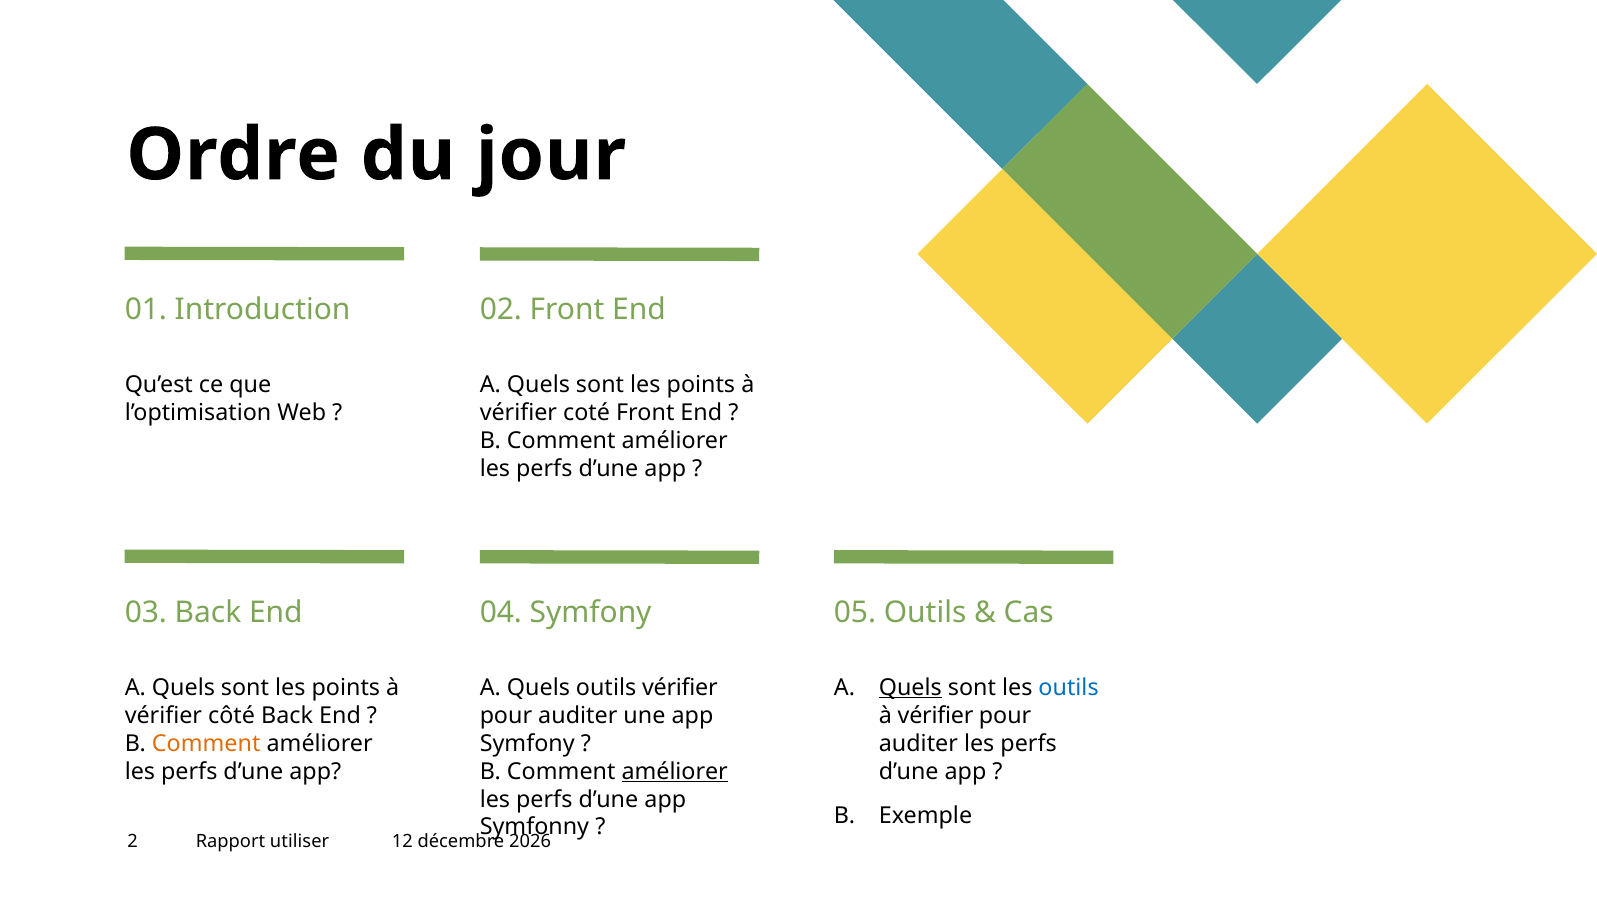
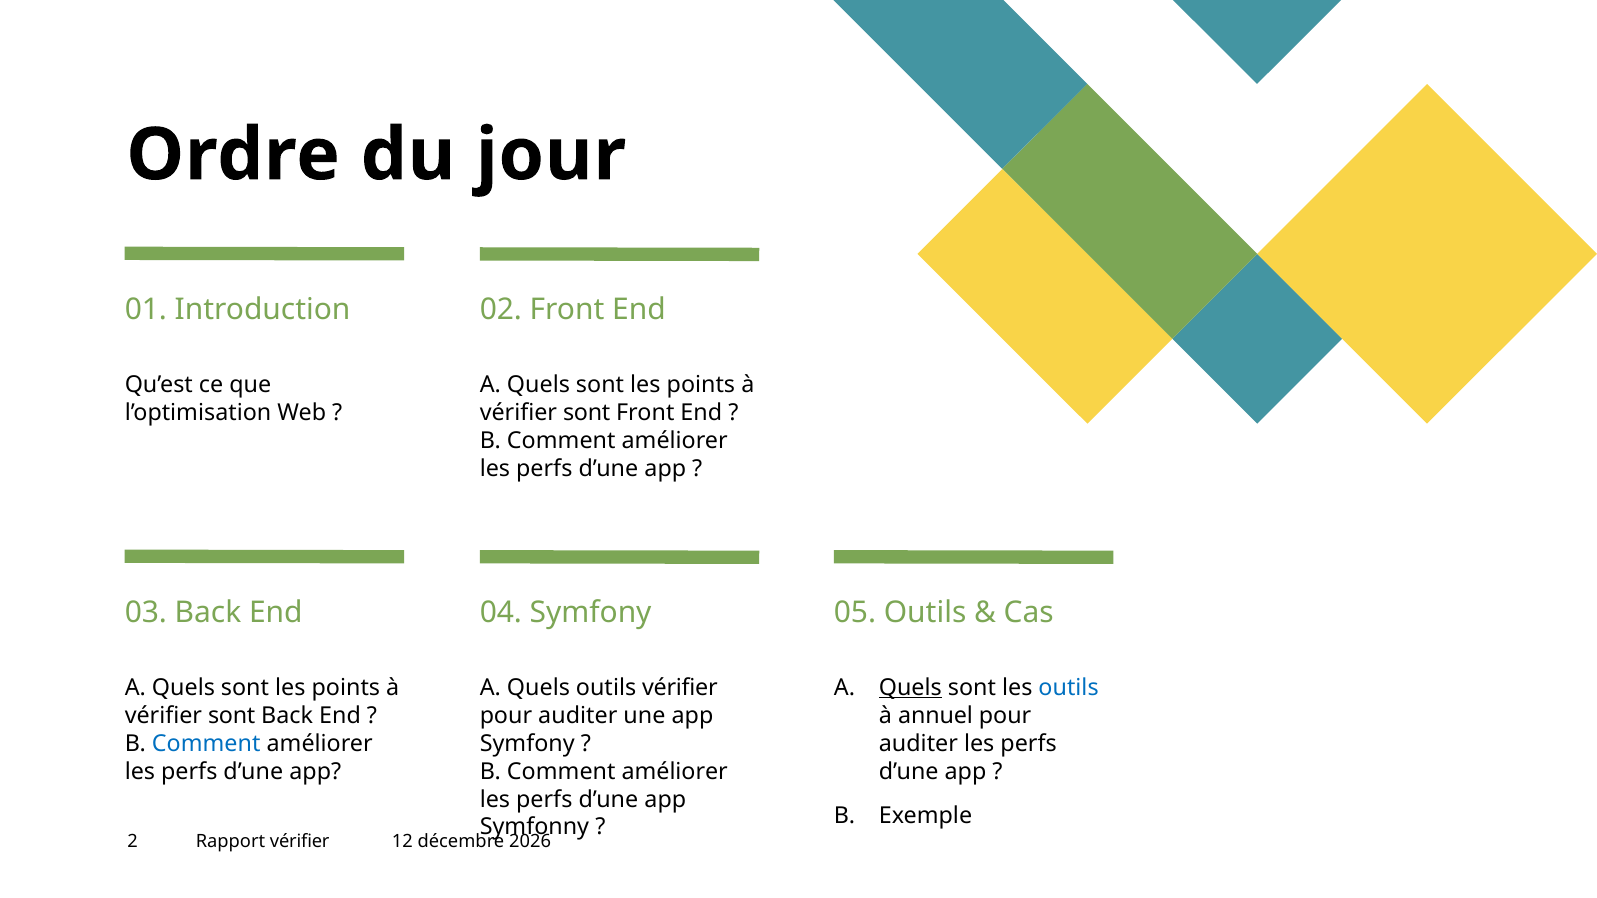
coté: coté -> sont (587, 413)
côté: côté -> sont (232, 716)
vérifier: vérifier -> annuel (936, 716)
Comment colour: orange -> blue (206, 744)
améliorer underline: present -> none (675, 772)
Rapport utiliser: utiliser -> vérifier (300, 842)
